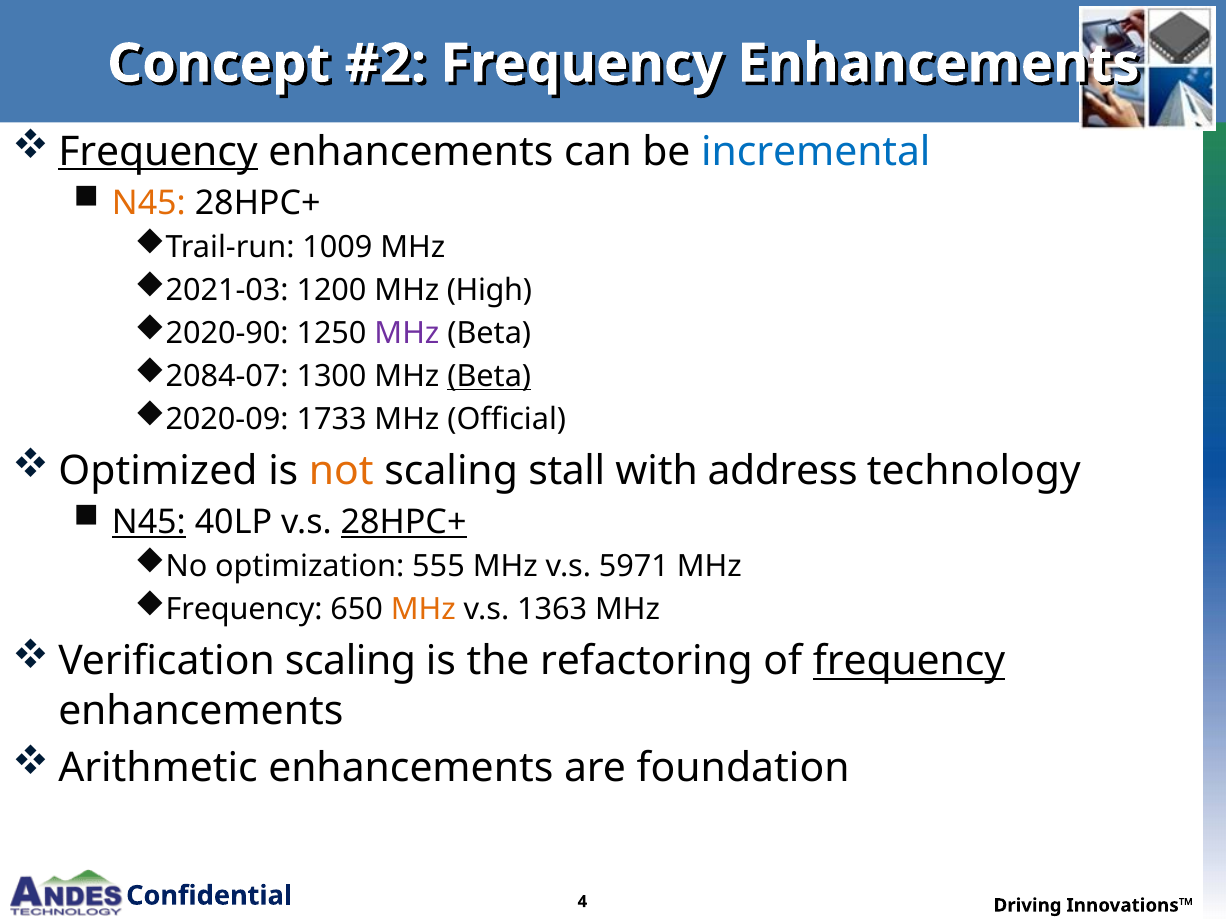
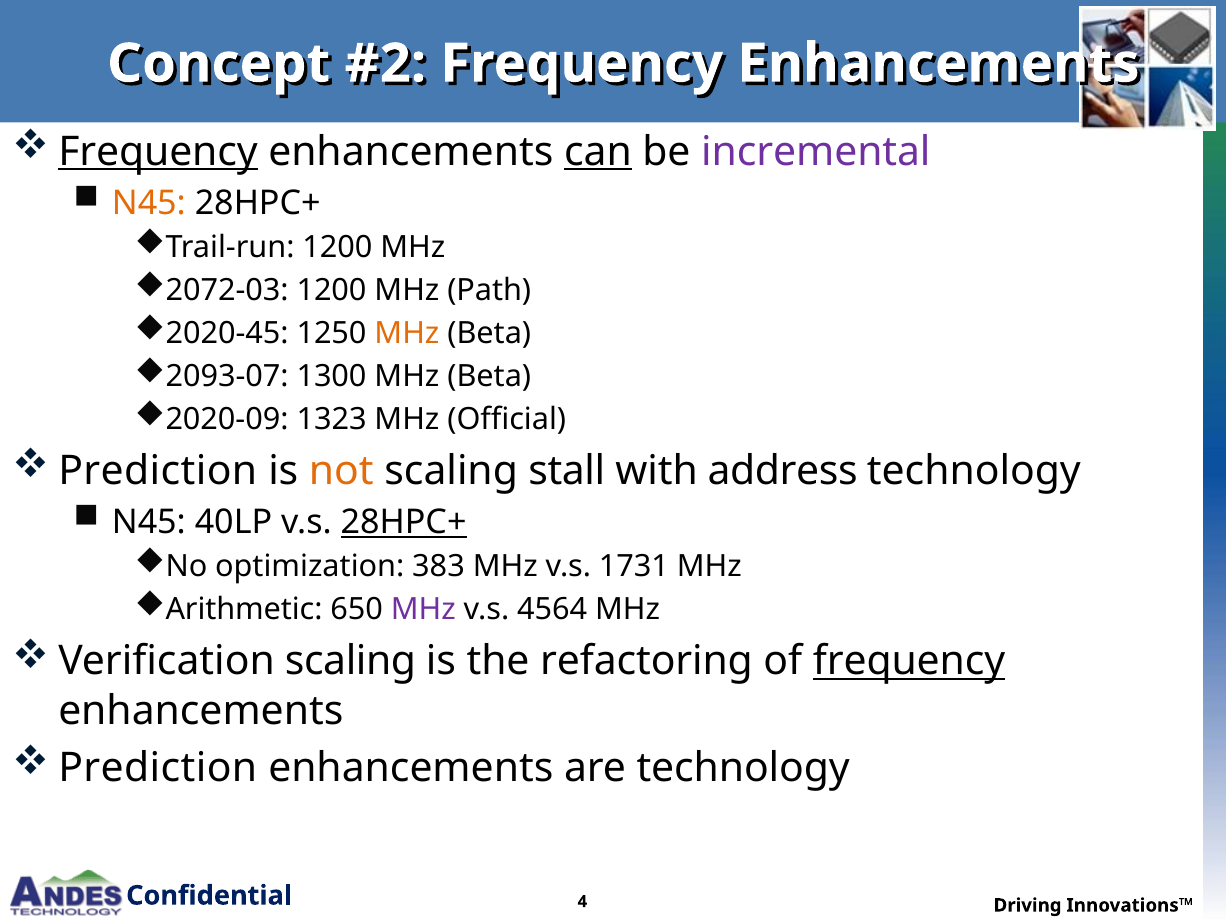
can underline: none -> present (598, 152)
incremental colour: blue -> purple (816, 152)
Trail-run 1009: 1009 -> 1200 (337, 248)
2021-03: 2021-03 -> 2072-03 (227, 291)
High: High -> Path (489, 291)
2020-90: 2020-90 -> 2020-45 (227, 334)
MHz colour: purple -> orange (407, 334)
2084-07: 2084-07 -> 2093-07 (227, 376)
Beta underline: present -> none (489, 376)
1733: 1733 -> 1323 (332, 419)
Optimized: Optimized -> Prediction (158, 471)
N45 underline: present -> none (149, 522)
555: 555 -> 383 (439, 567)
5971: 5971 -> 1731 (634, 567)
Frequency: Frequency -> Arithmetic (244, 610)
MHz colour: orange -> purple (423, 610)
1363: 1363 -> 4564 (552, 610)
Arithmetic: Arithmetic -> Prediction (158, 768)
are foundation: foundation -> technology (743, 768)
